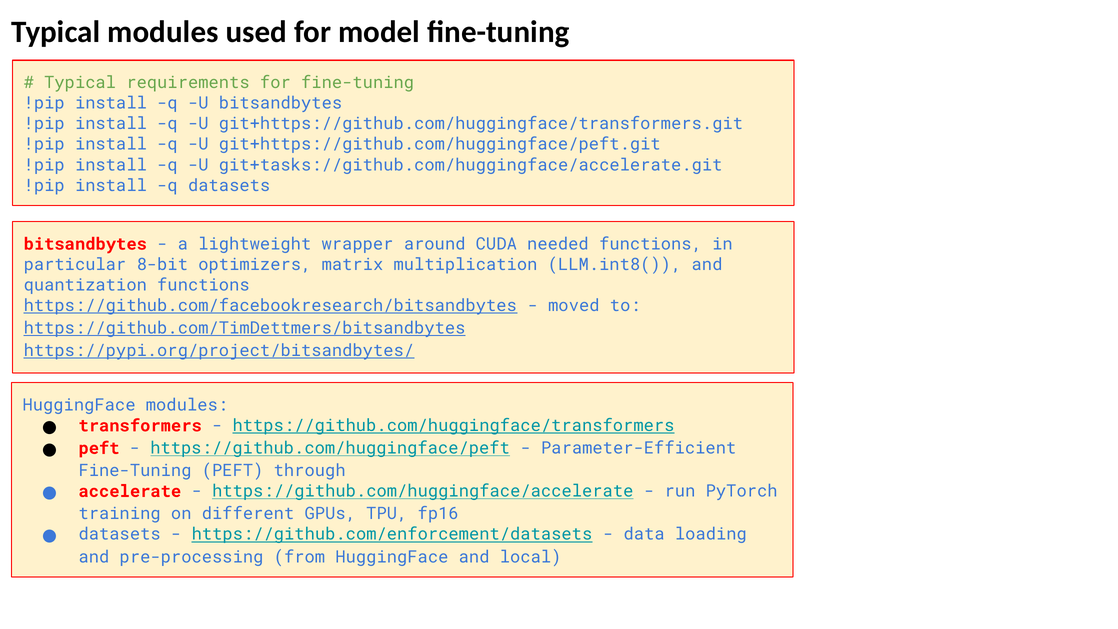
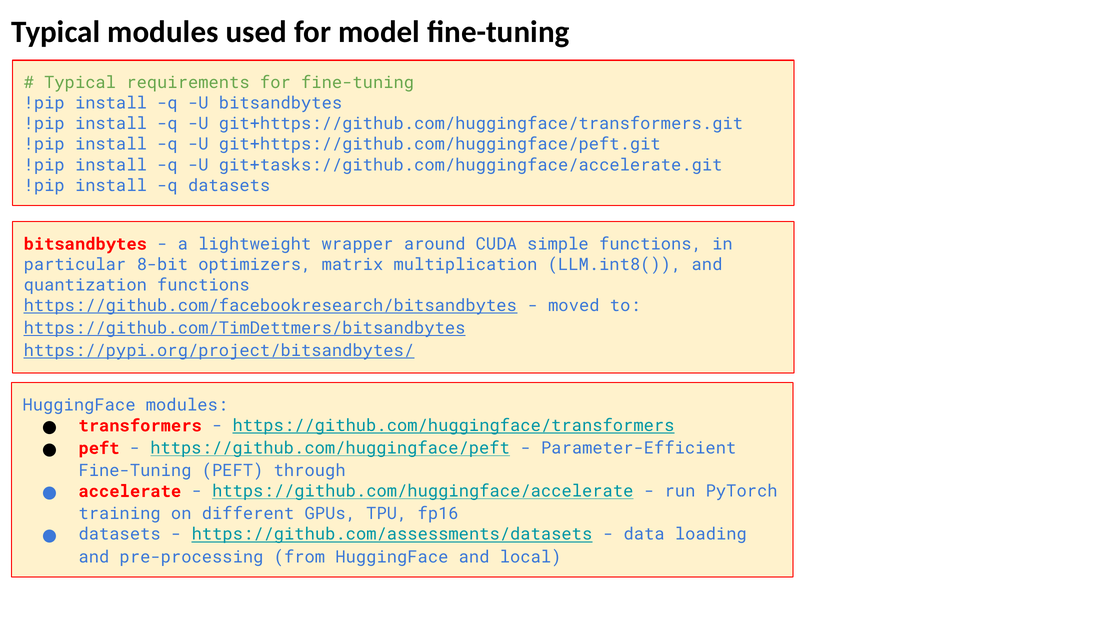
needed: needed -> simple (558, 244)
https://github.com/enforcement/datasets: https://github.com/enforcement/datasets -> https://github.com/assessments/datasets (392, 534)
